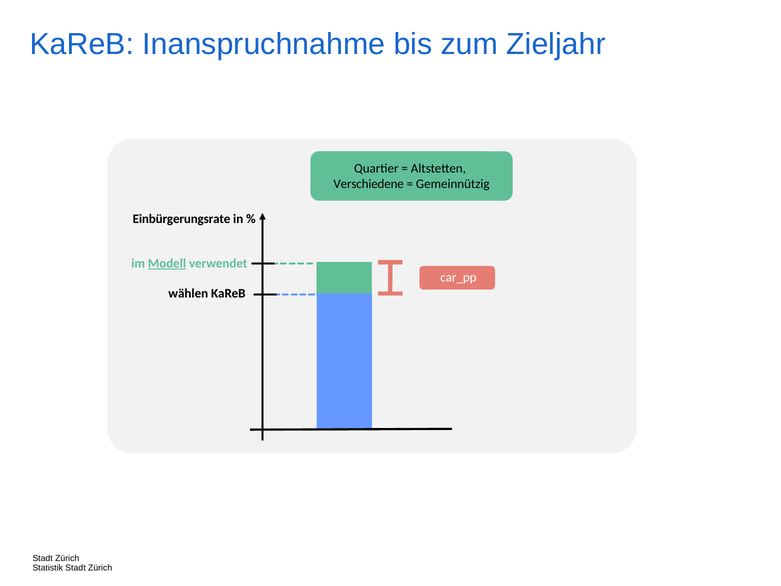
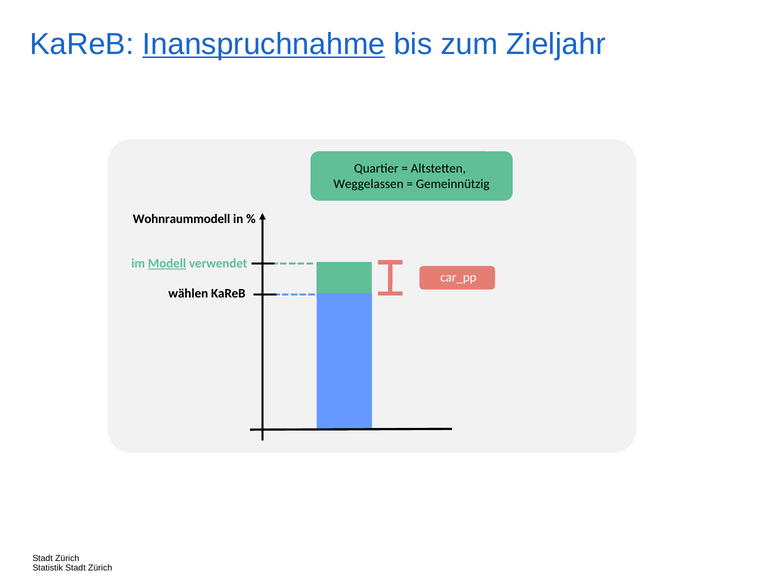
Inanspruchnahme underline: none -> present (264, 44)
Verschiedene: Verschiedene -> Weggelassen (369, 184)
Einbürgerungsrate: Einbürgerungsrate -> Wohnraummodell (182, 219)
